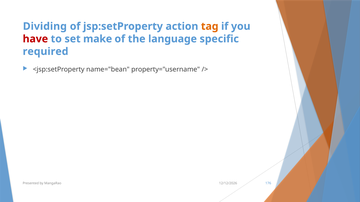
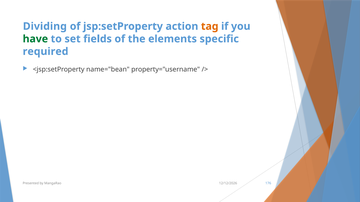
have colour: red -> green (35, 39)
make: make -> fields (98, 39)
language: language -> elements (173, 39)
